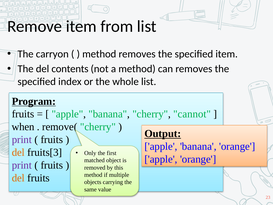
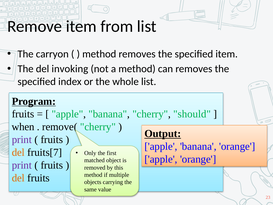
contents: contents -> invoking (70, 69)
cannot: cannot -> should (192, 114)
fruits[3: fruits[3 -> fruits[7 (45, 152)
